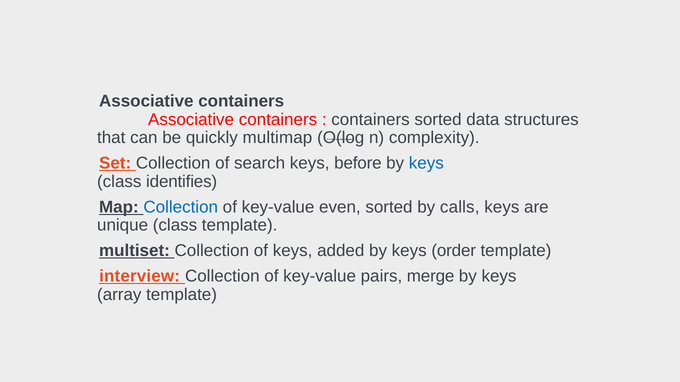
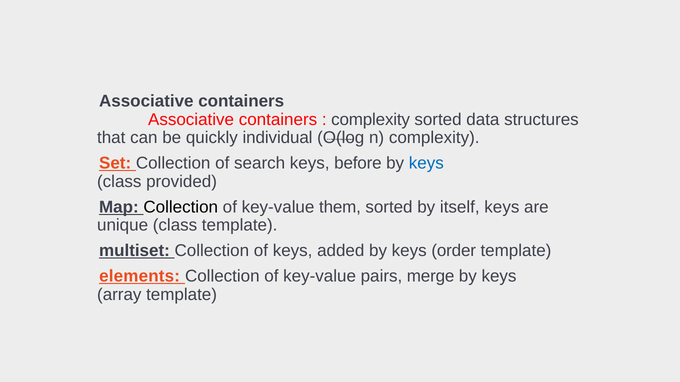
containers: containers -> complexity (371, 120)
multimap: multimap -> individual (278, 138)
identifies: identifies -> provided (182, 182)
Collection colour: blue -> black (181, 207)
even: even -> them (340, 207)
calls: calls -> itself (460, 207)
interview: interview -> elements (140, 276)
